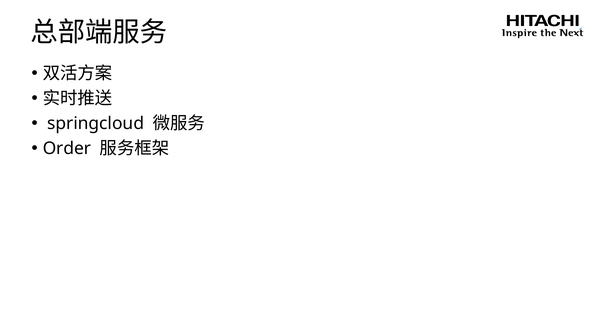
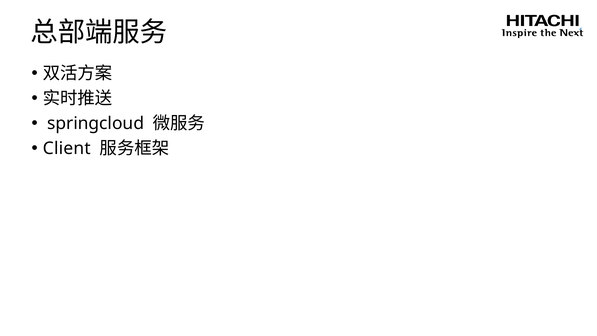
Order: Order -> Client (67, 148)
